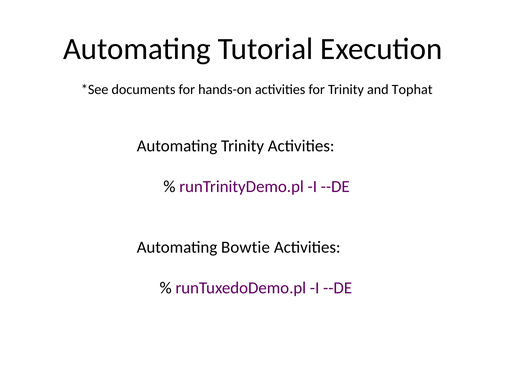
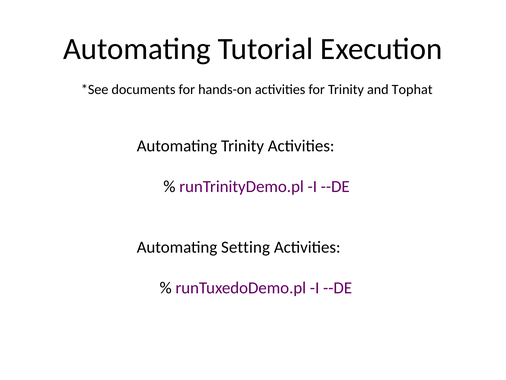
Bowtie: Bowtie -> Setting (245, 247)
